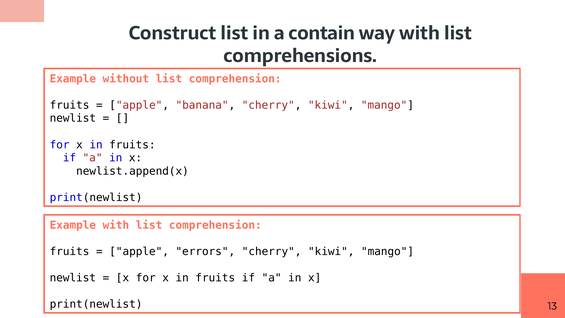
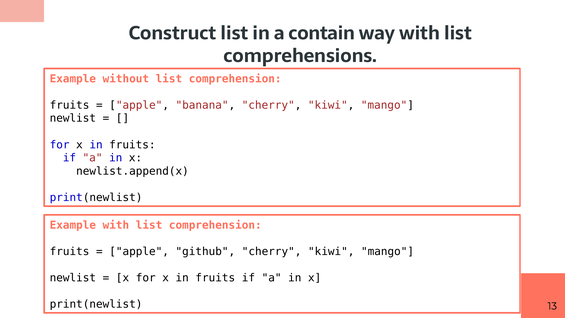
errors: errors -> github (205, 251)
